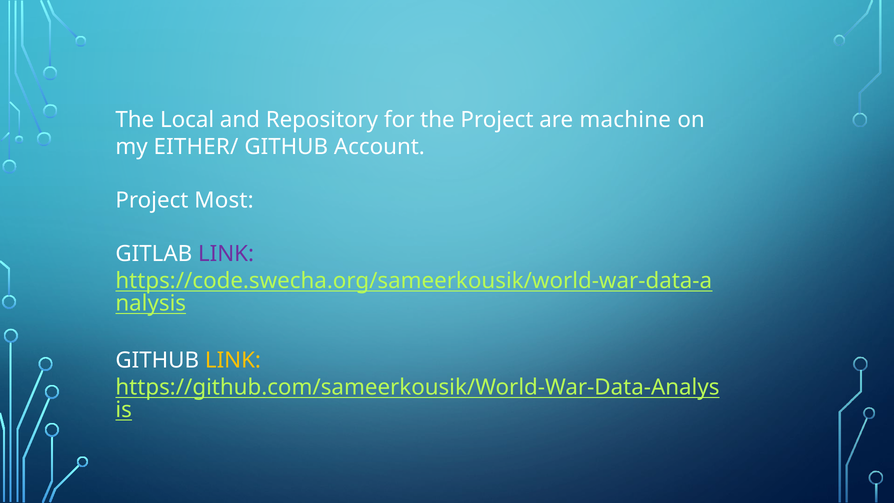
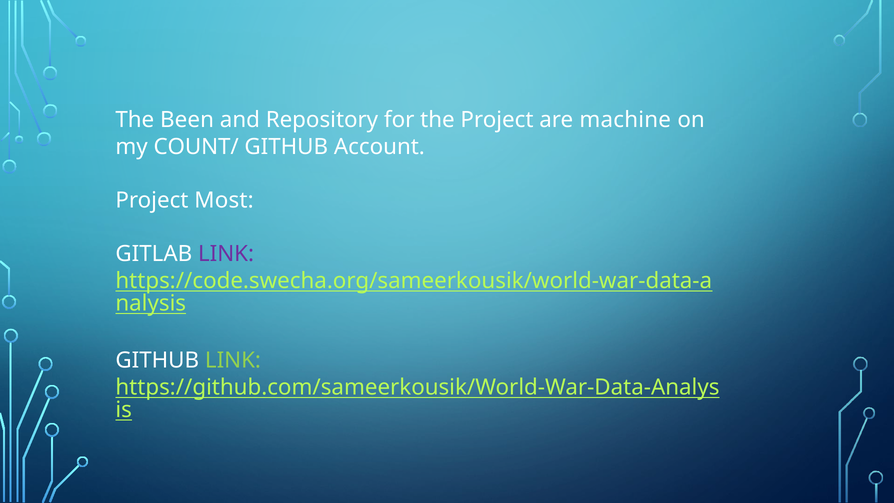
Local: Local -> Been (187, 120)
EITHER/: EITHER/ -> COUNT/ (196, 147)
LINK colour: yellow -> light green (233, 361)
